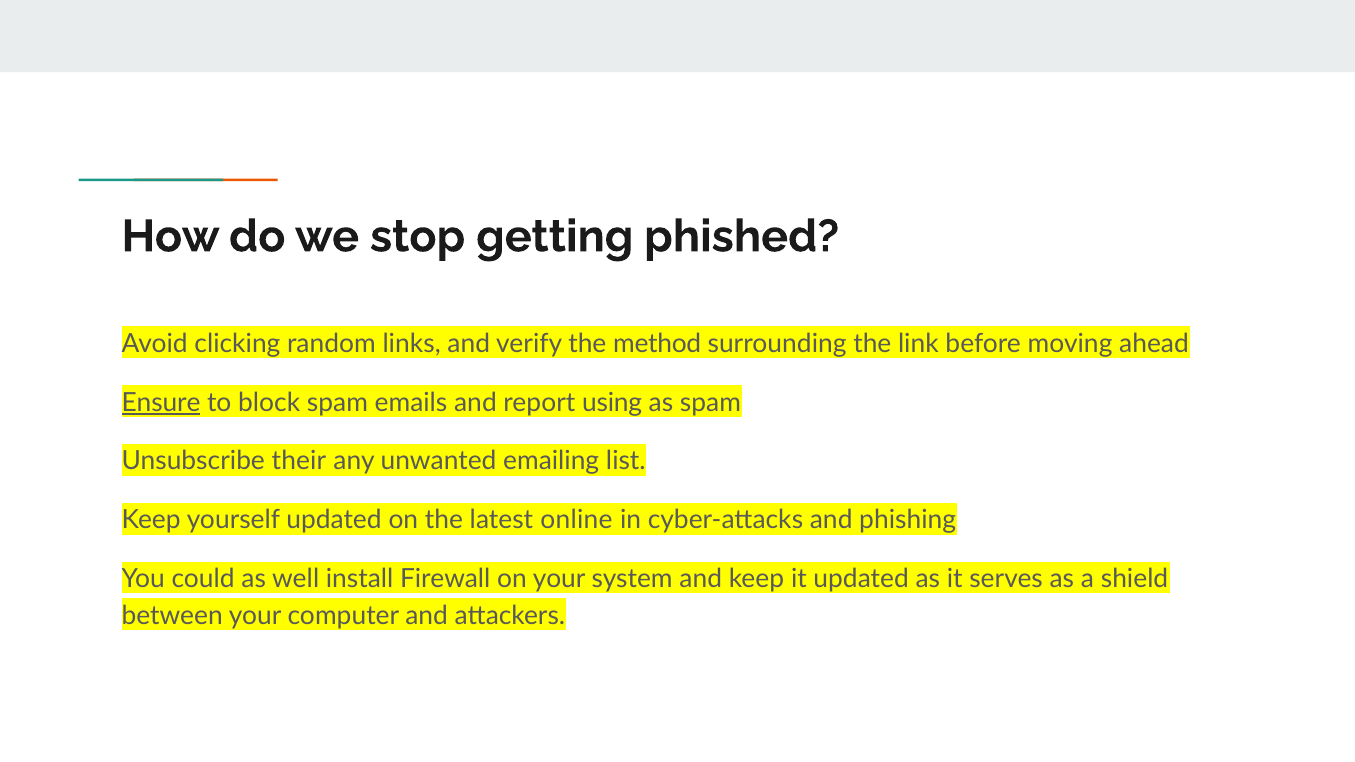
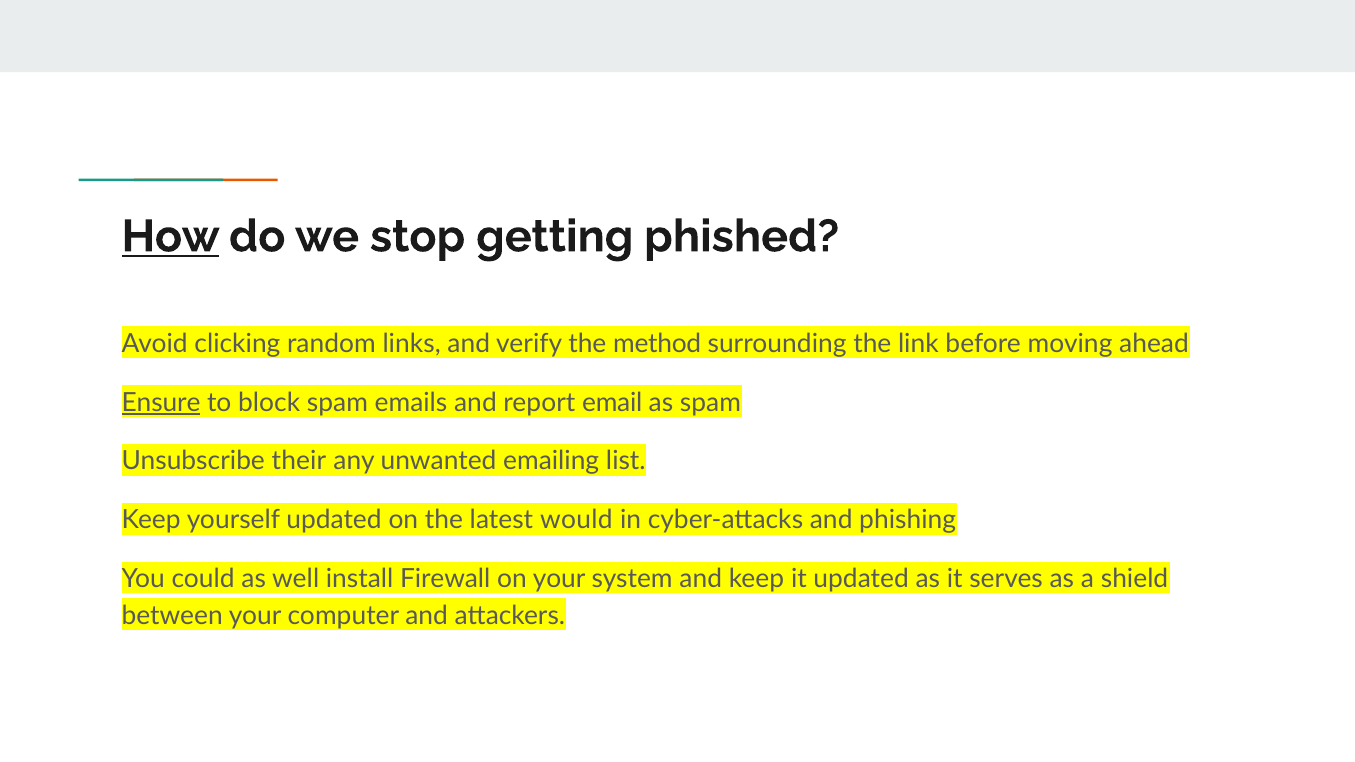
How underline: none -> present (171, 237)
using: using -> email (612, 402)
online: online -> would (576, 520)
